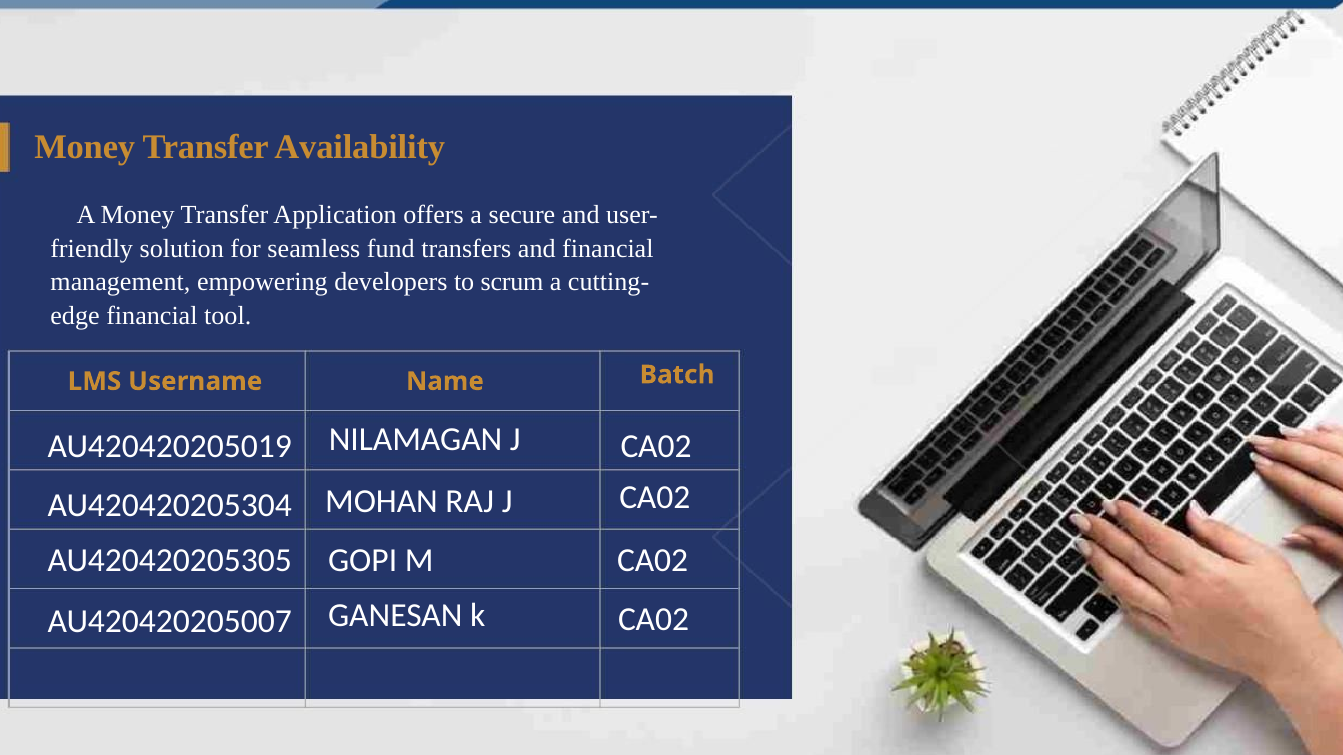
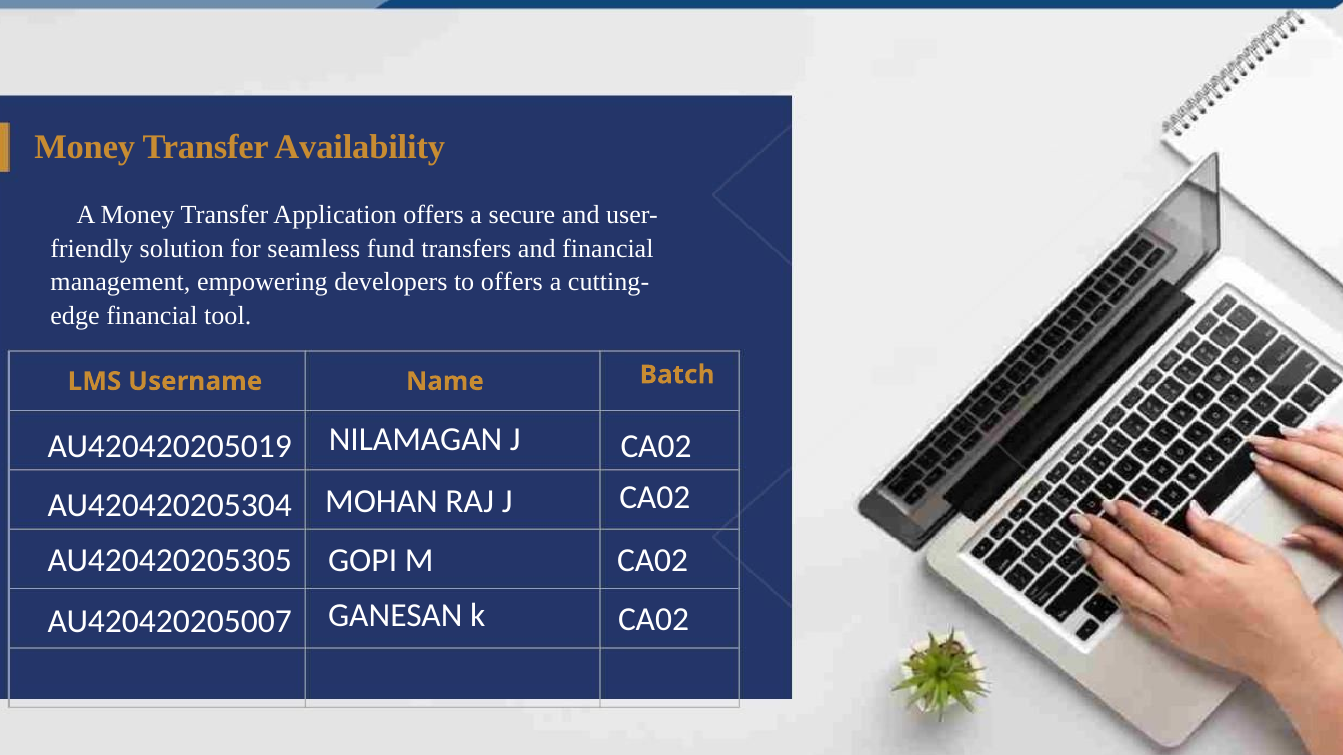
to scrum: scrum -> offers (512, 282)
